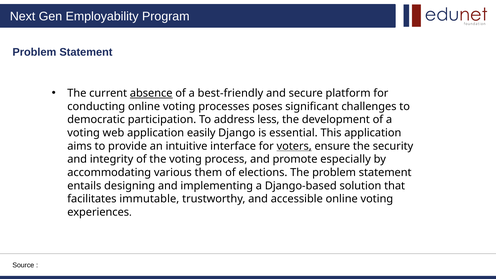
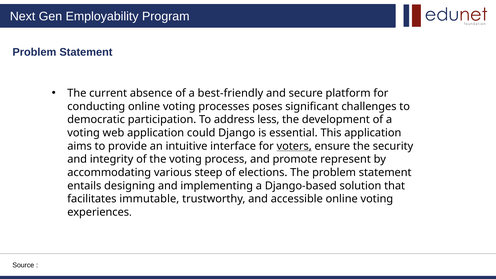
absence underline: present -> none (151, 93)
easily: easily -> could (201, 133)
especially: especially -> represent (346, 159)
them: them -> steep (209, 173)
